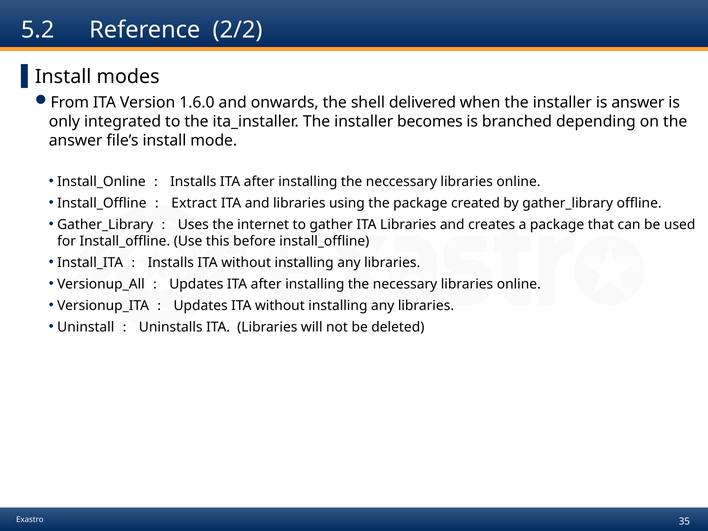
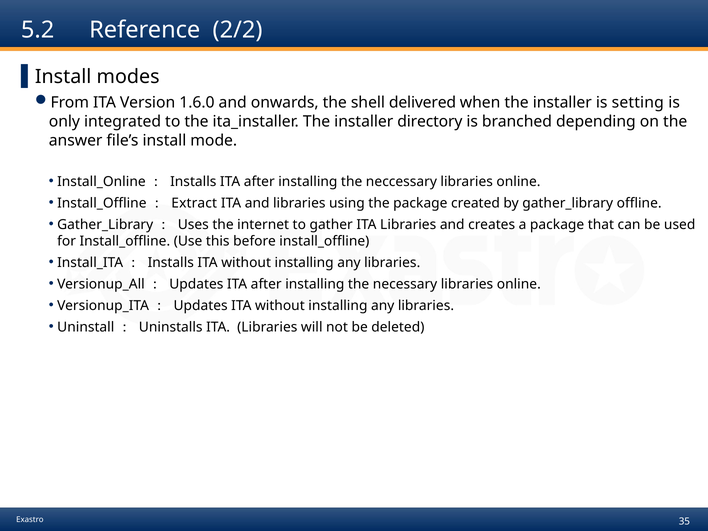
is answer: answer -> setting (638, 103)
becomes: becomes -> directory (430, 121)
